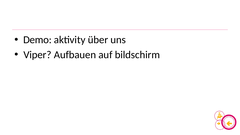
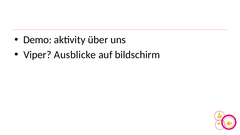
Aufbauen: Aufbauen -> Ausblicke (75, 55)
